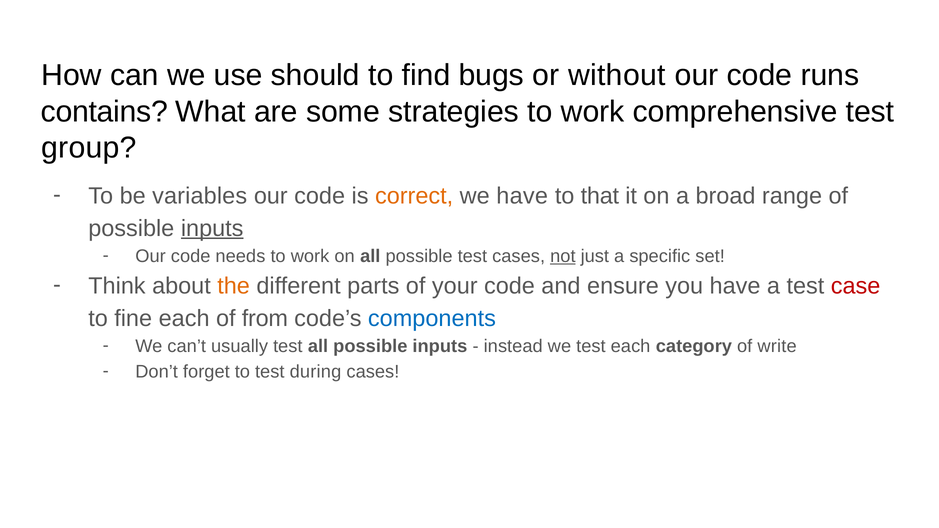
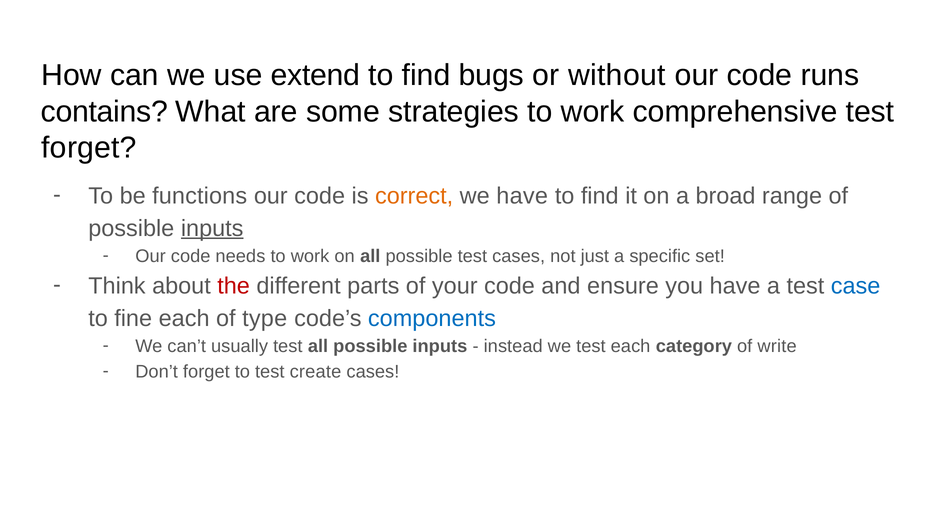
should: should -> extend (315, 75)
group: group -> forget (89, 148)
variables: variables -> functions (200, 196)
that: that -> find (600, 196)
not underline: present -> none (563, 256)
the colour: orange -> red (234, 286)
case colour: red -> blue (856, 286)
from: from -> type (265, 318)
during: during -> create (315, 372)
